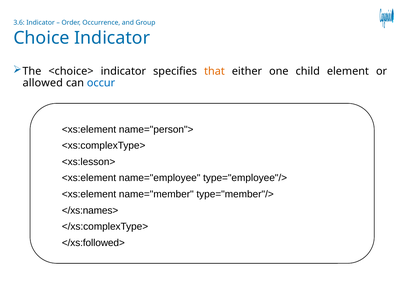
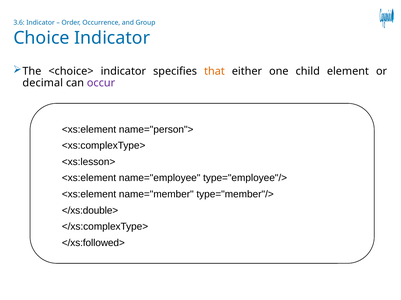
allowed: allowed -> decimal (43, 83)
occur colour: blue -> purple (101, 83)
</xs:names>: </xs:names> -> </xs:double> (90, 211)
